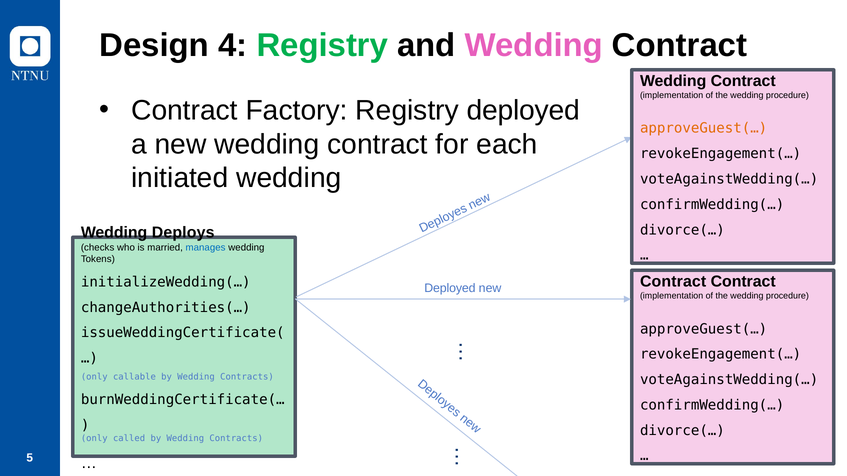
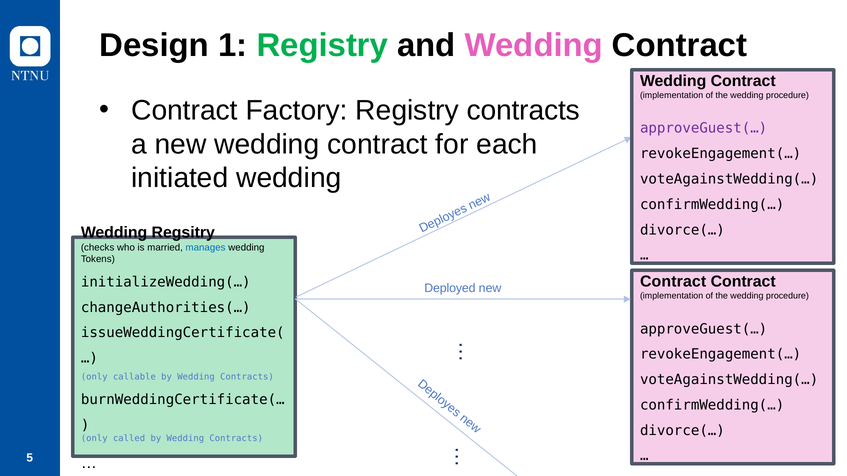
4: 4 -> 1 (233, 45)
Registry deployed: deployed -> contracts (523, 111)
approveGuest(… colour: orange -> purple (704, 128)
Deploys: Deploys -> Regsitry (183, 233)
